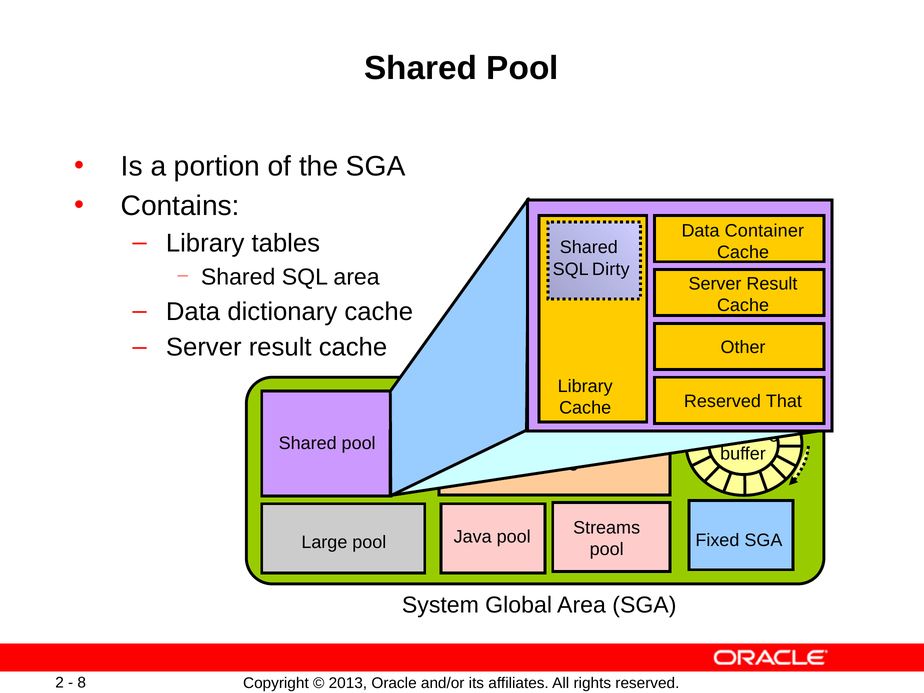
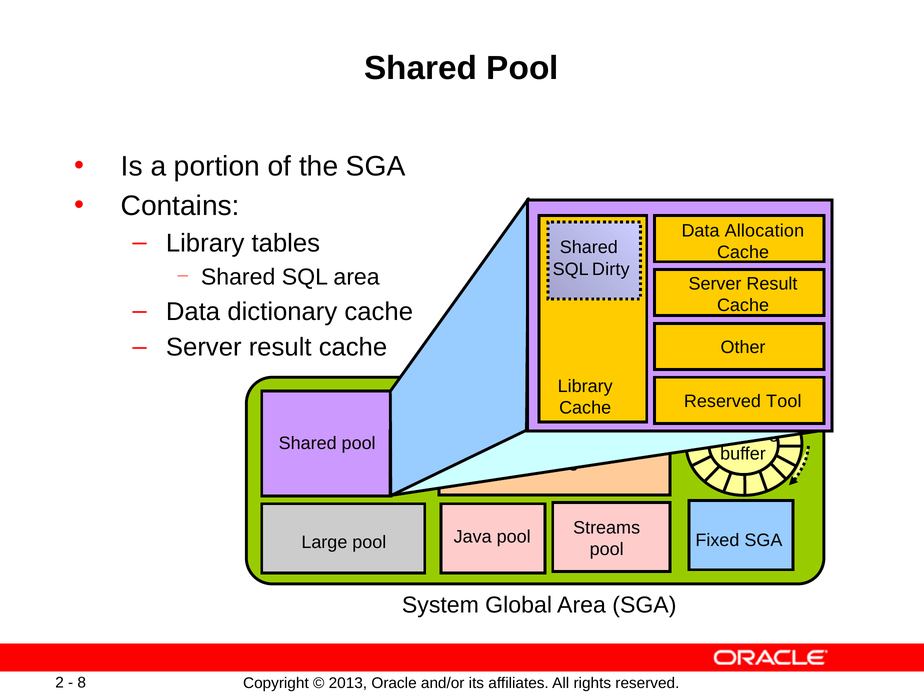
Container: Container -> Allocation (764, 231)
That: That -> Tool (784, 401)
